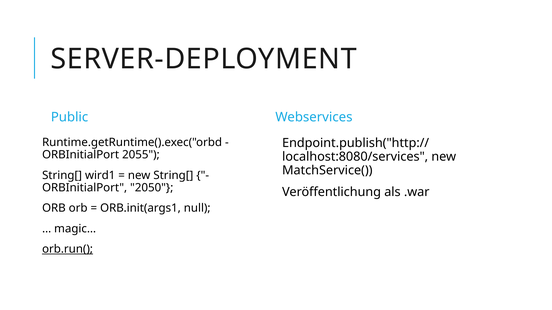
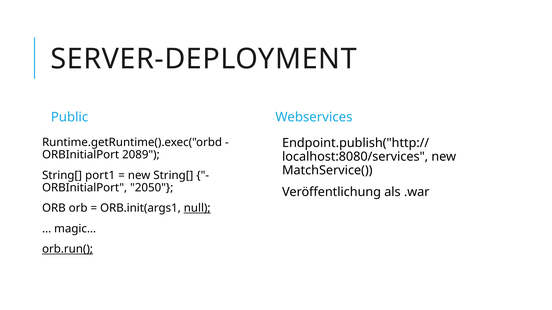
2055: 2055 -> 2089 (141, 155)
wird1: wird1 -> port1 (100, 176)
null underline: none -> present (197, 208)
